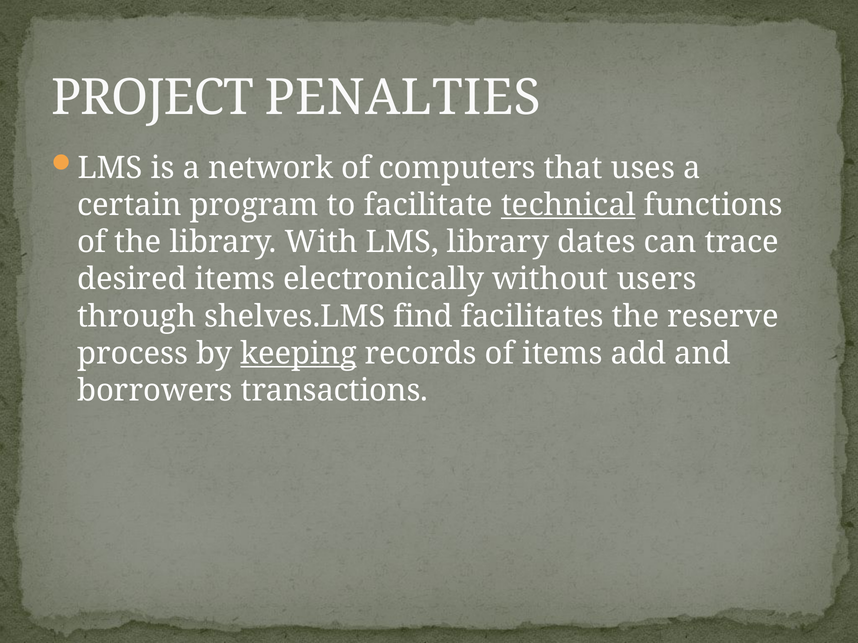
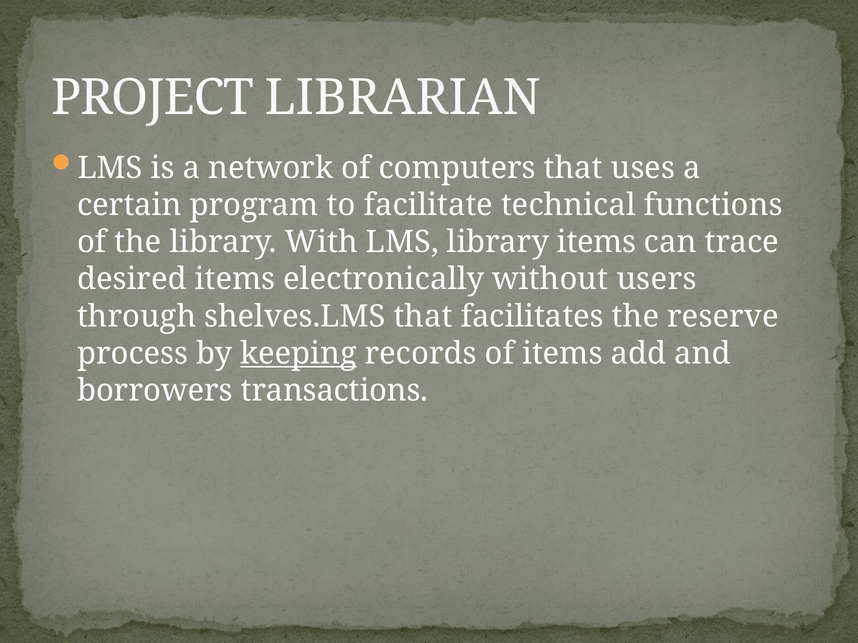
PENALTIES: PENALTIES -> LIBRARIAN (403, 98)
technical underline: present -> none (568, 205)
library dates: dates -> items (597, 242)
shelves.LMS find: find -> that (423, 317)
